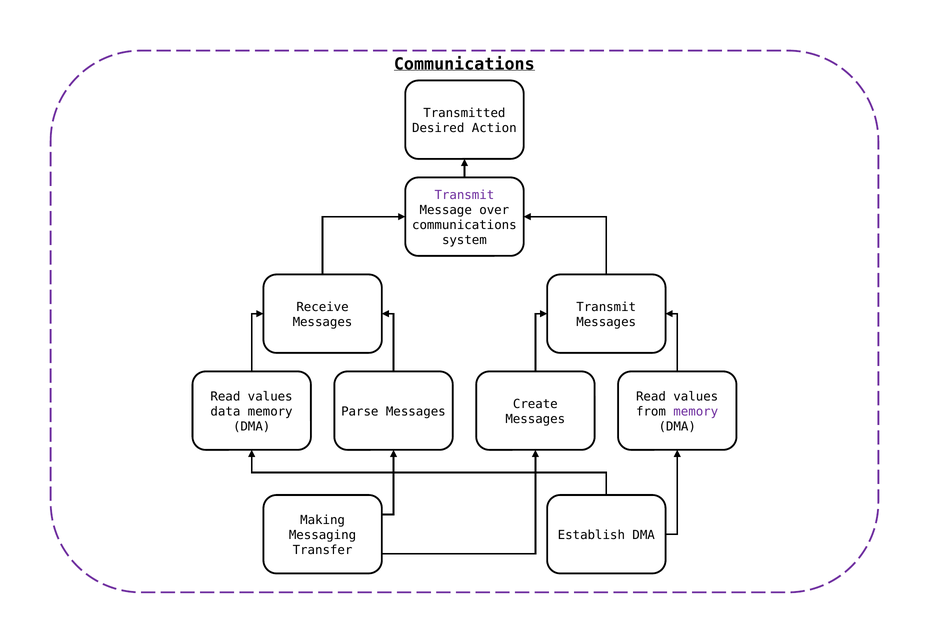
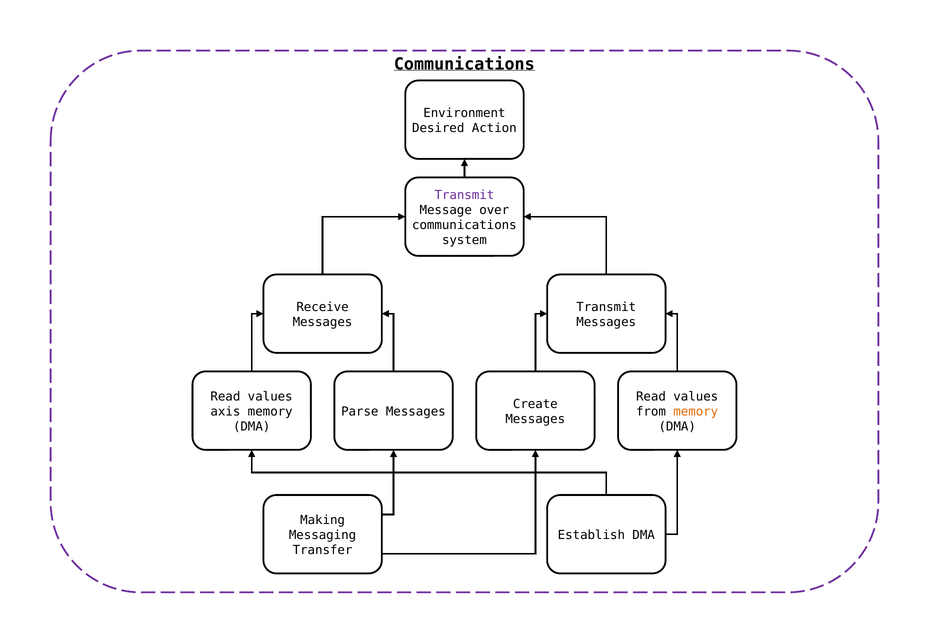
Transmitted: Transmitted -> Environment (464, 113)
data: data -> axis (225, 412)
memory colour: purple -> orange (696, 412)
